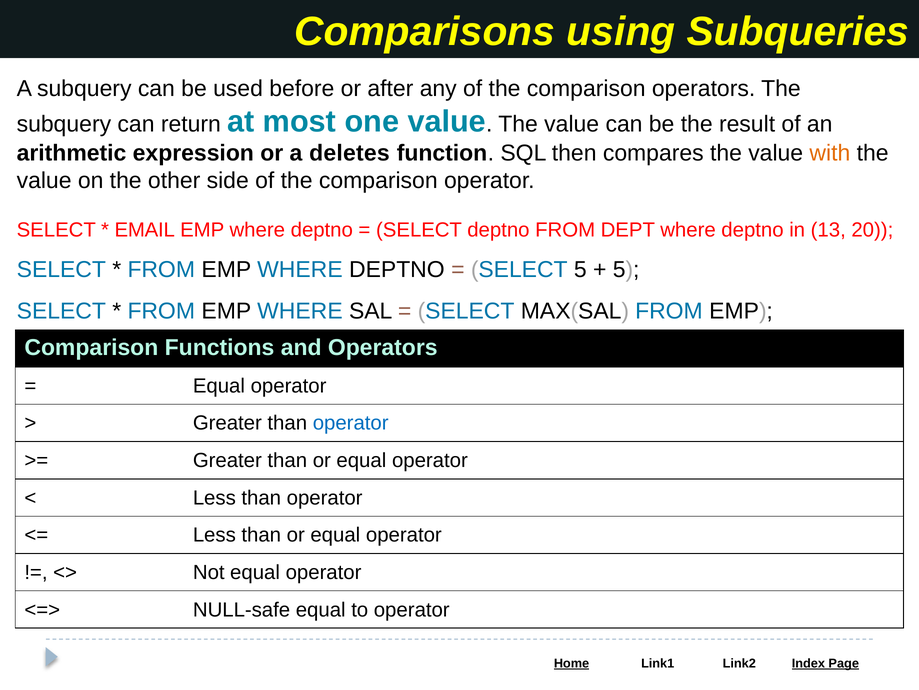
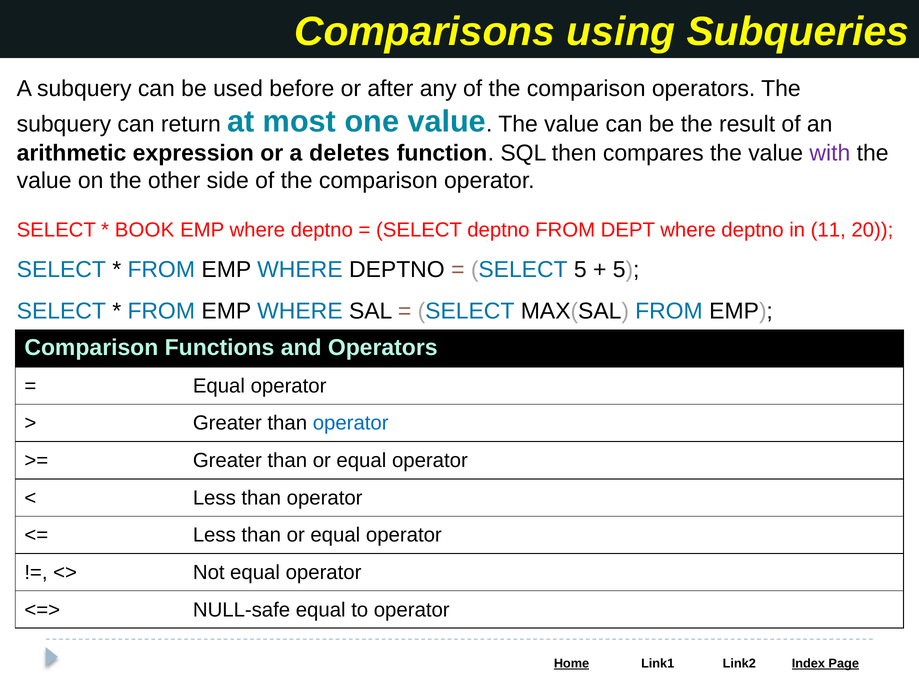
with colour: orange -> purple (830, 153)
EMAIL: EMAIL -> BOOK (145, 230)
13: 13 -> 11 (828, 230)
